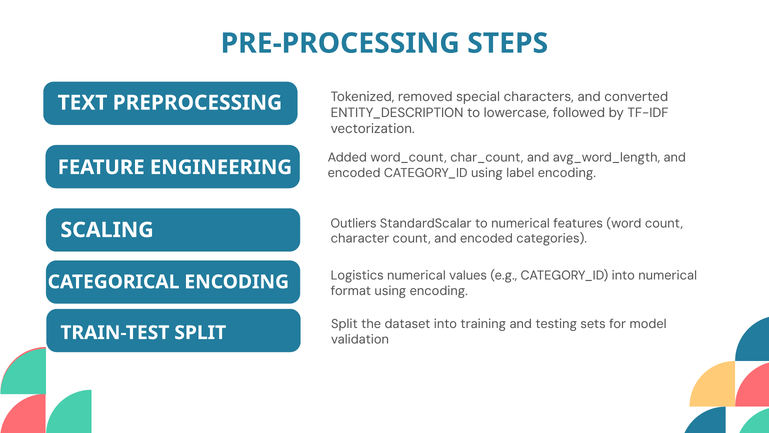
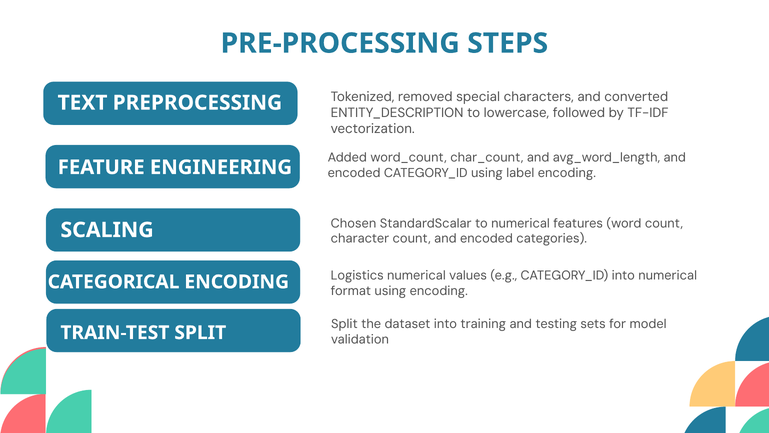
Outliers: Outliers -> Chosen (354, 223)
